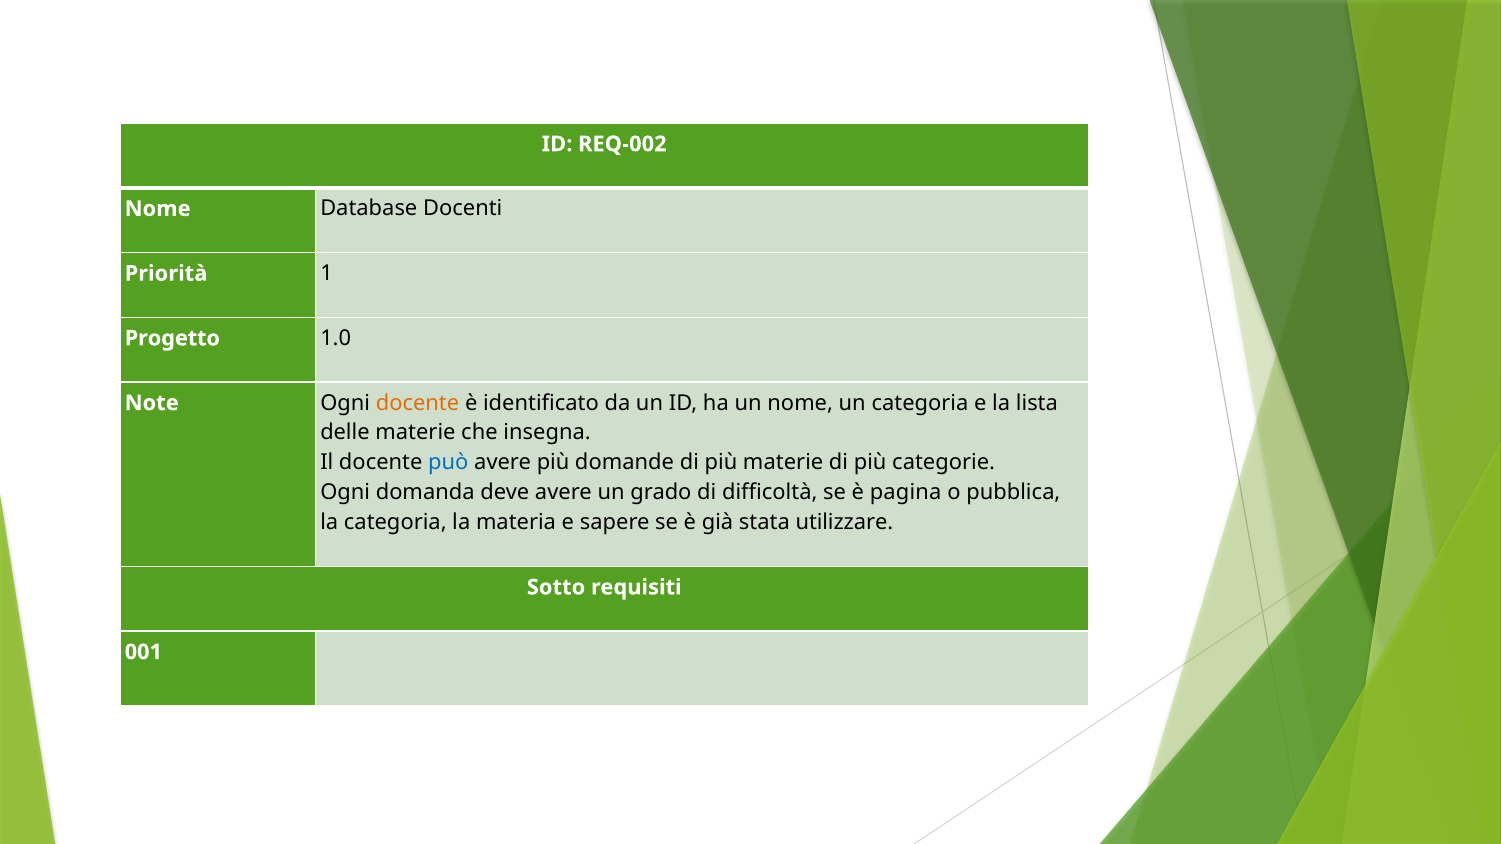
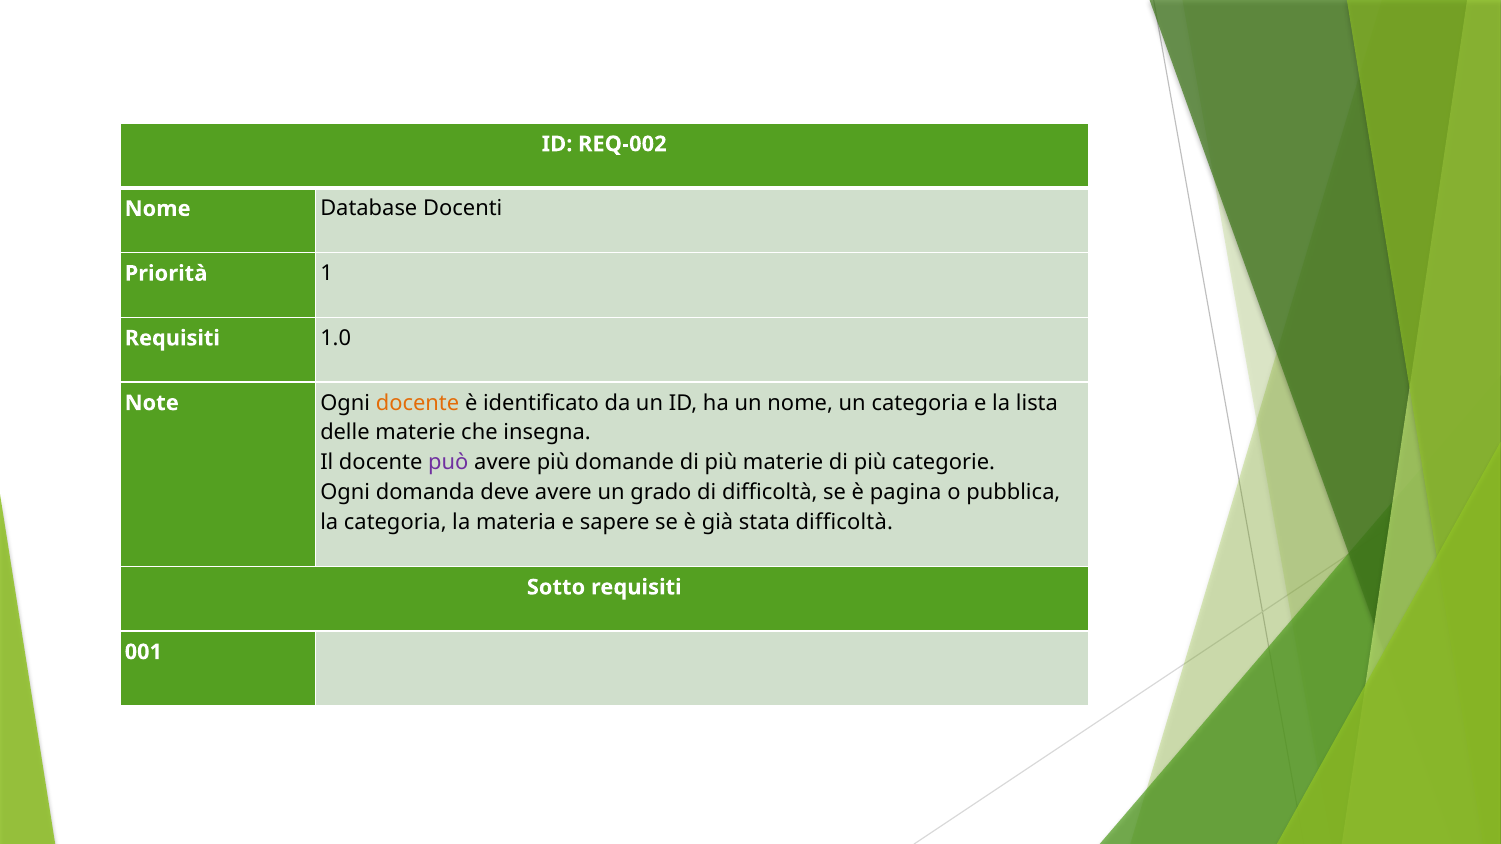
Progetto: Progetto -> Requisiti (172, 338)
può colour: blue -> purple (448, 463)
stata utilizzare: utilizzare -> difficoltà (844, 522)
